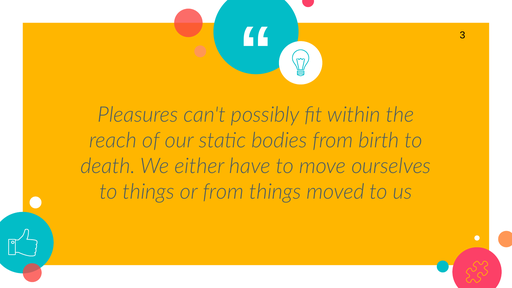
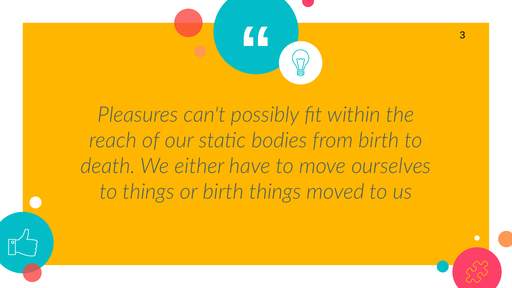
or from: from -> birth (223, 192)
